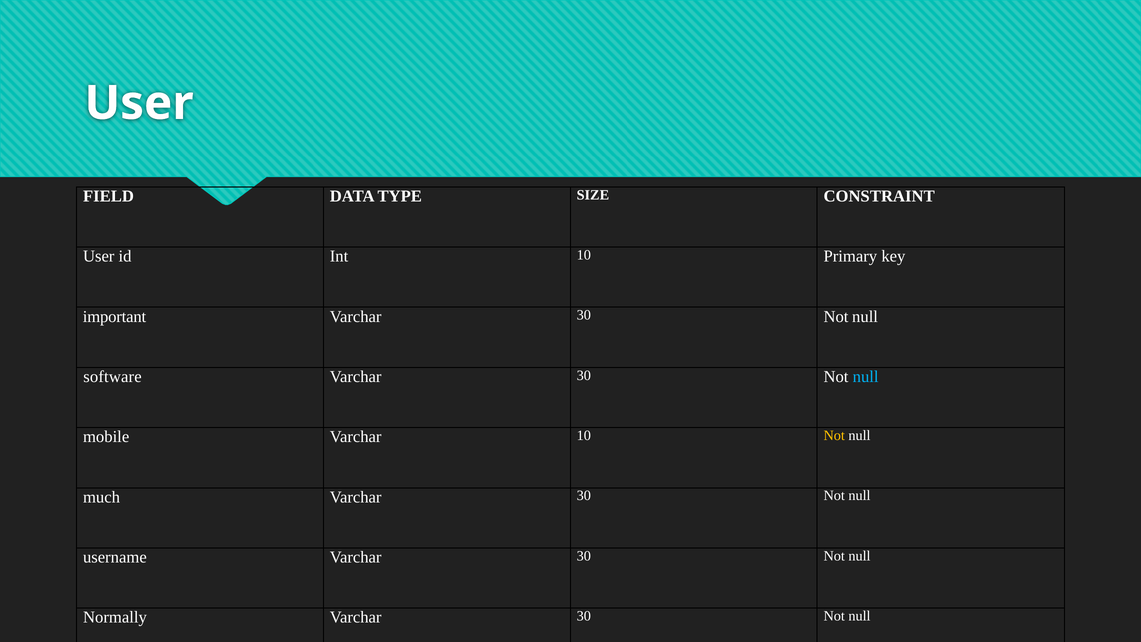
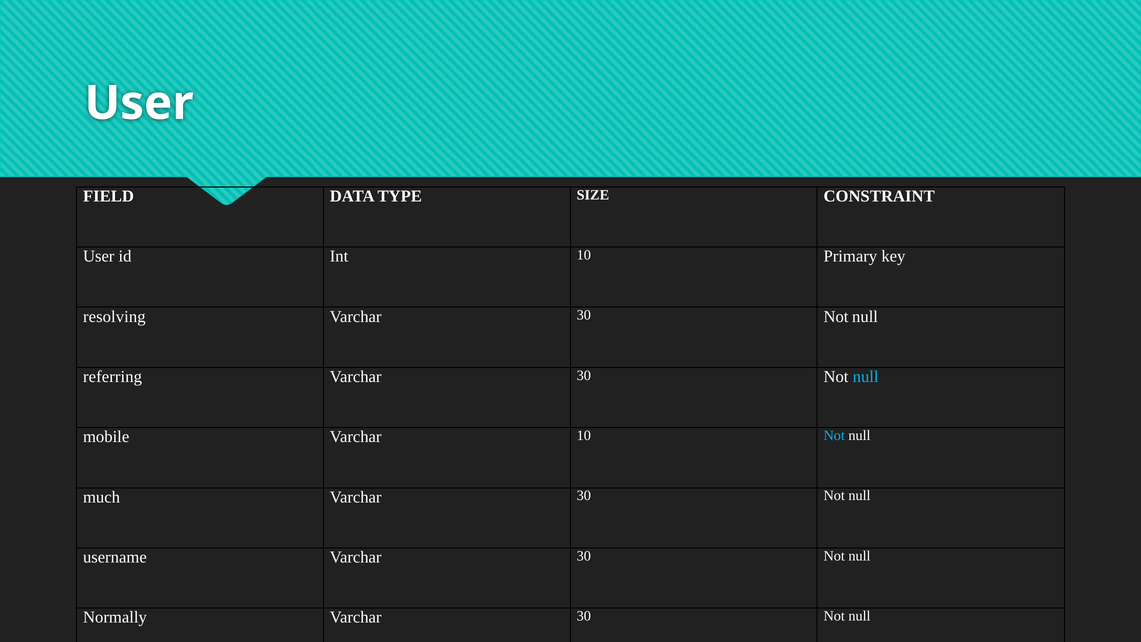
important: important -> resolving (114, 316)
software: software -> referring (113, 377)
Not colour: yellow -> light blue (834, 435)
